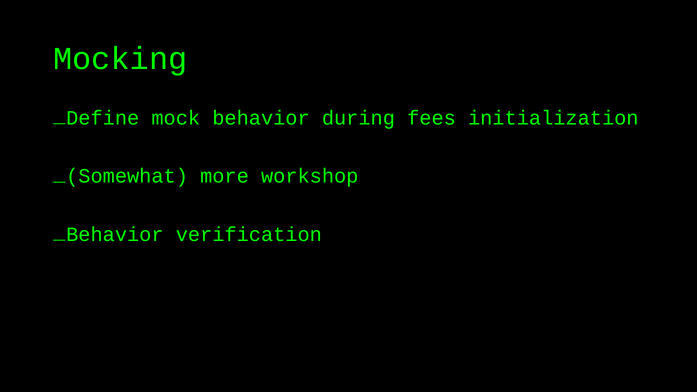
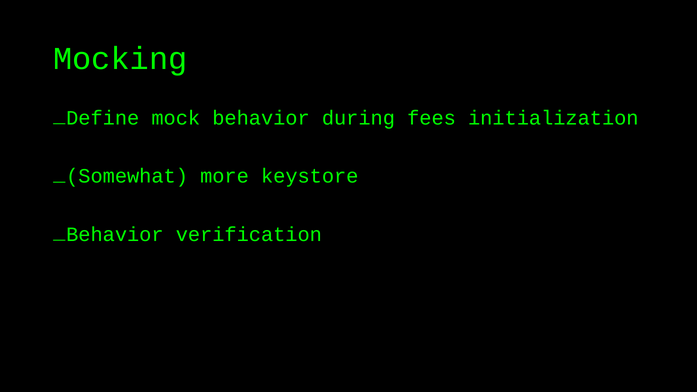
workshop: workshop -> keystore (310, 176)
